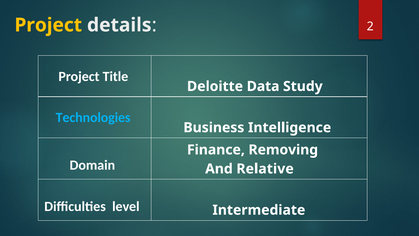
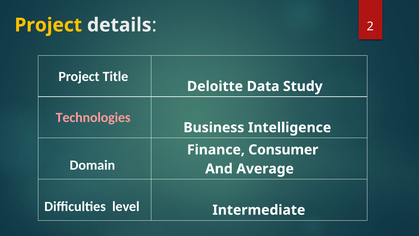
Technologies colour: light blue -> pink (93, 117)
Removing: Removing -> Consumer (283, 150)
Relative: Relative -> Average (265, 169)
